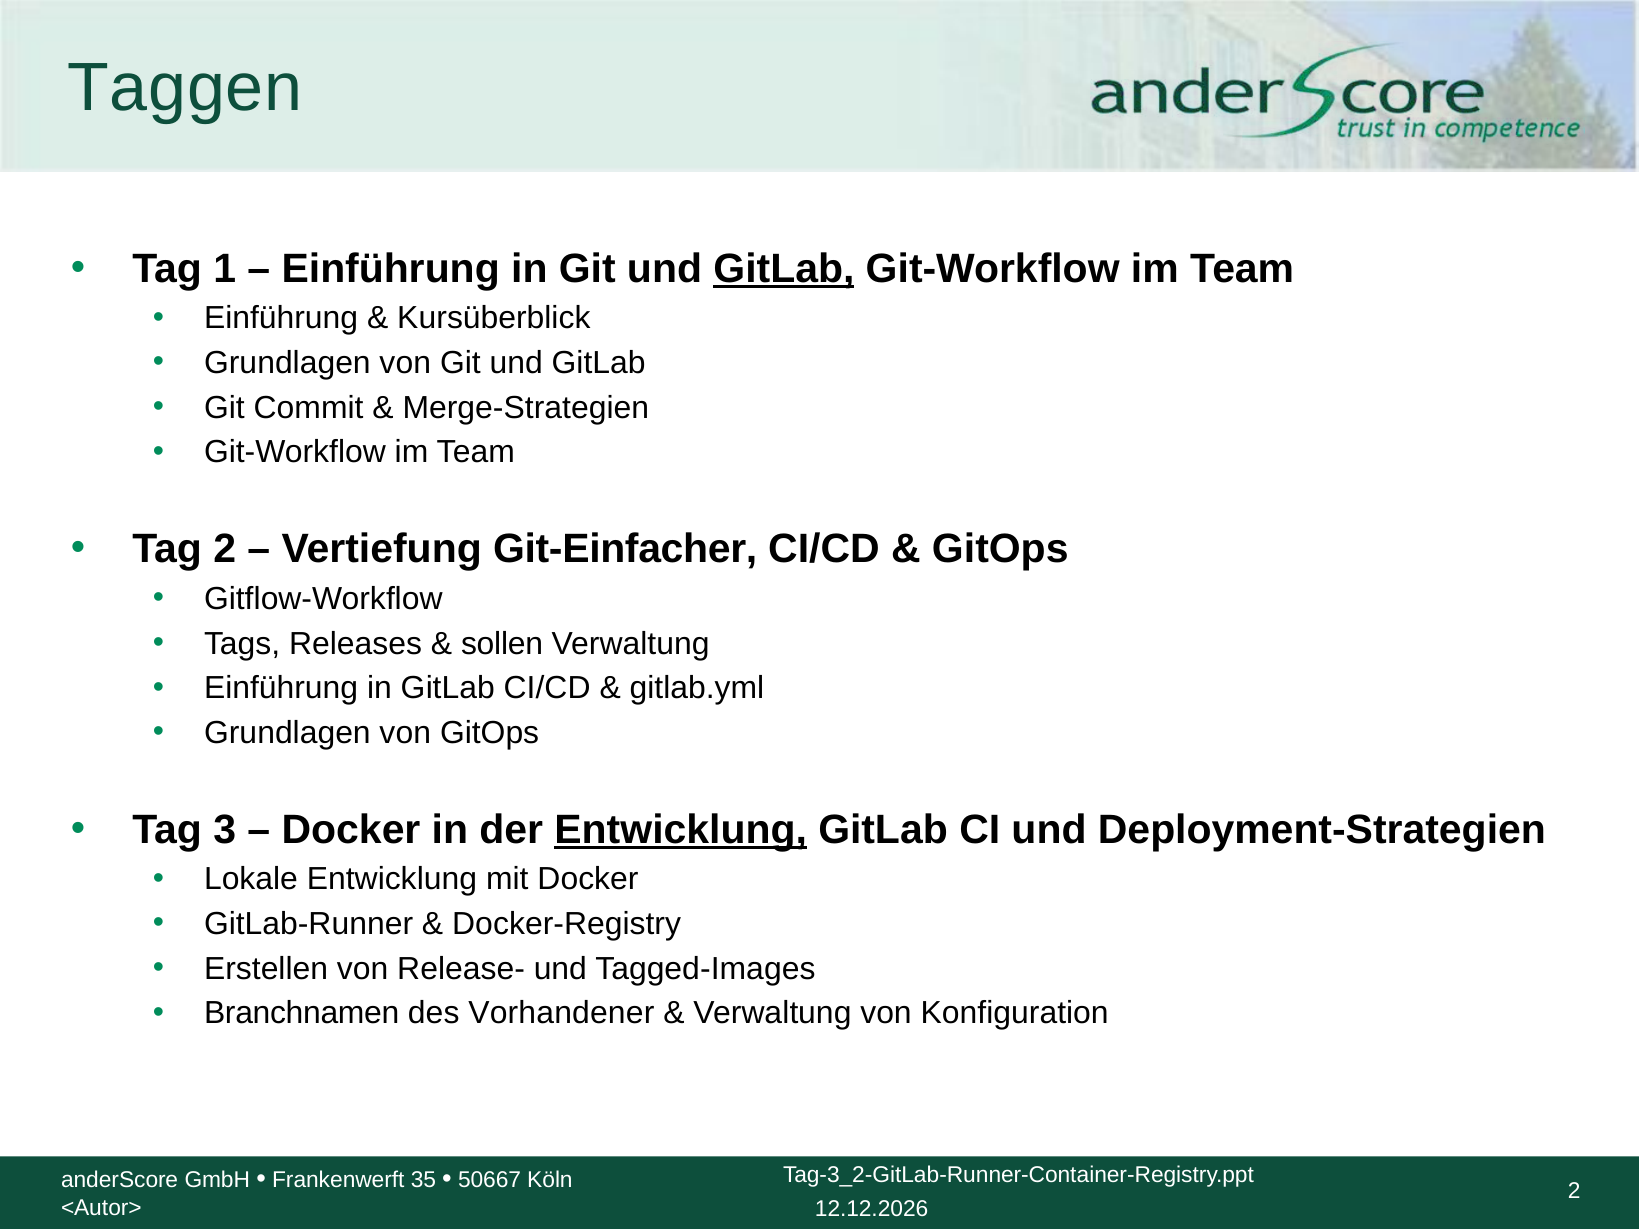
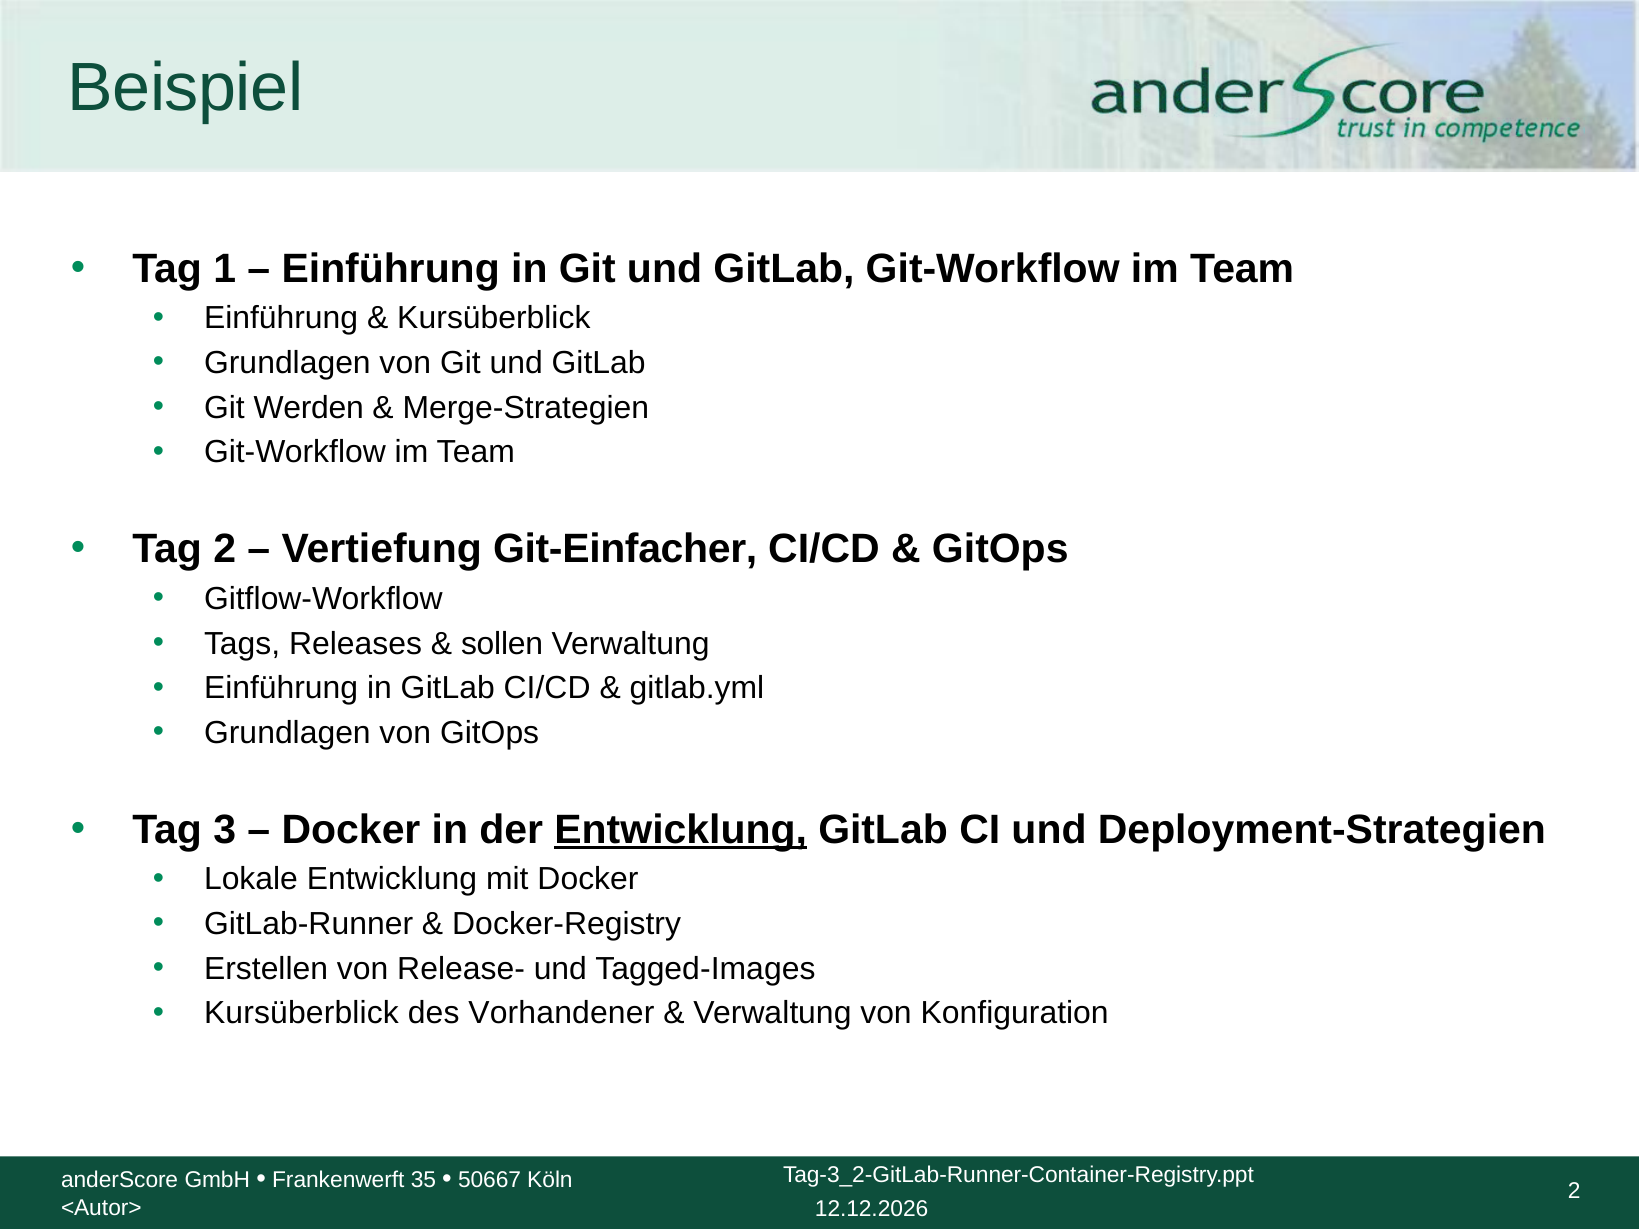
Taggen: Taggen -> Beispiel (185, 88)
GitLab underline: present -> none (784, 269)
Commit: Commit -> Werden (309, 408)
Branchnamen: Branchnamen -> Kursüberblick (301, 1014)
